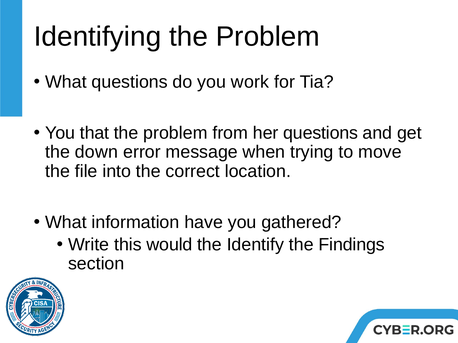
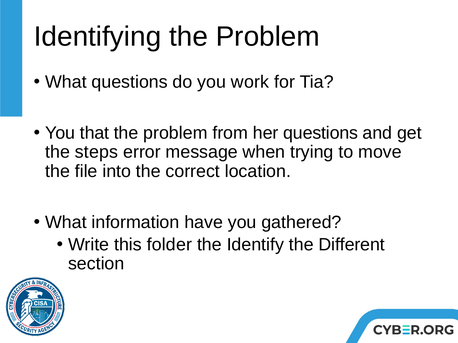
down: down -> steps (96, 152)
would: would -> folder (169, 245)
Findings: Findings -> Different (352, 245)
